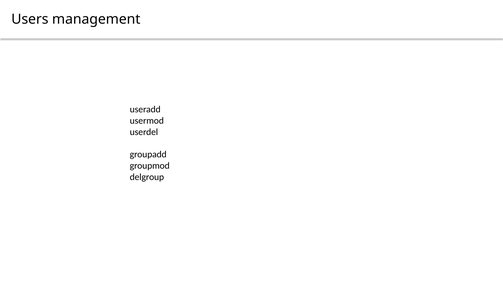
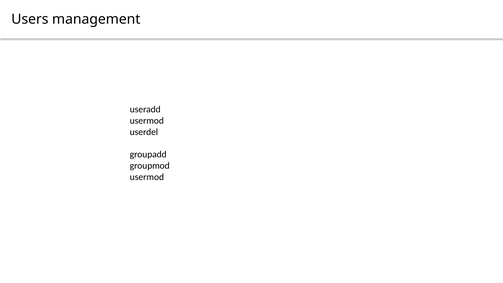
delgroup: delgroup -> usermod (147, 177)
